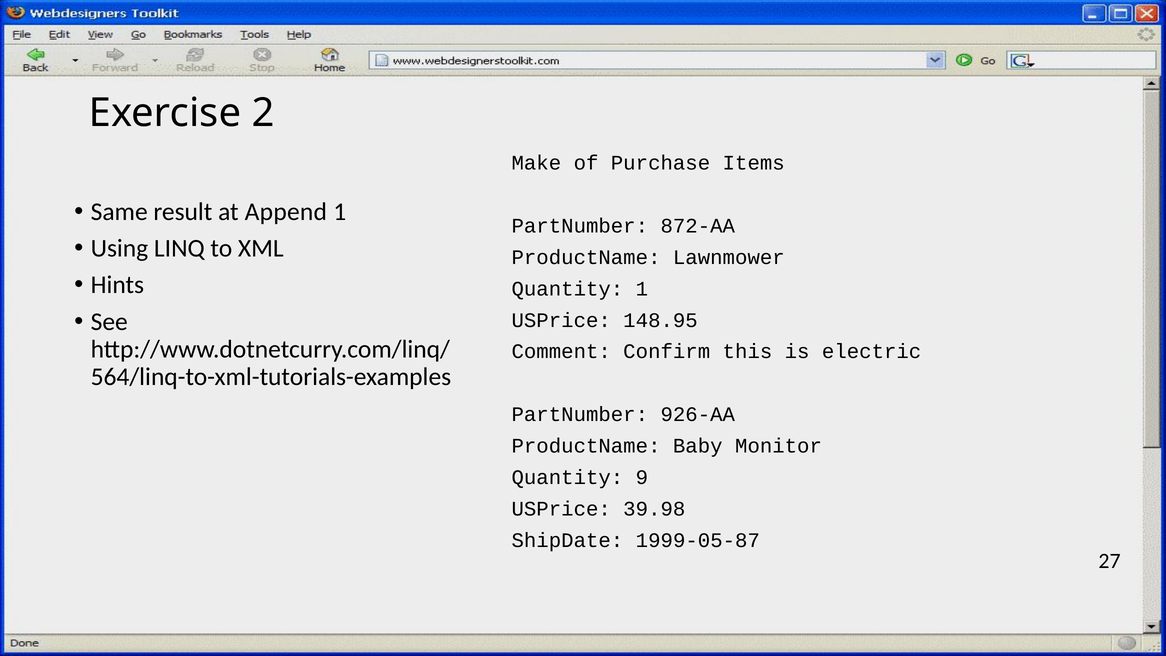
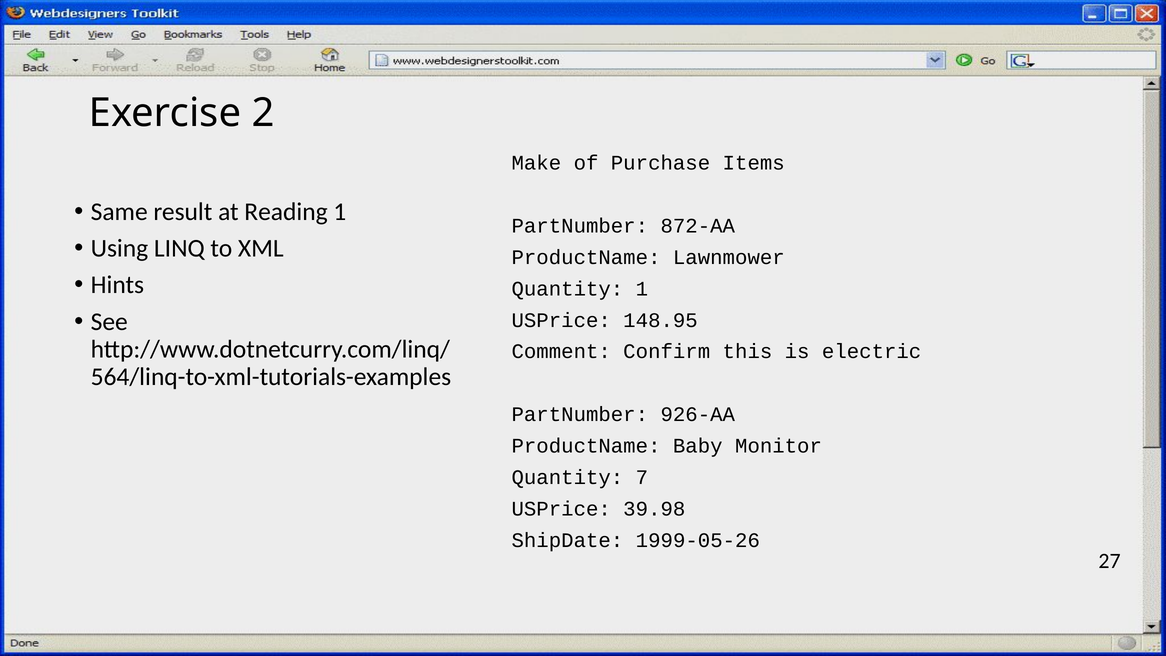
Append: Append -> Reading (286, 212)
9: 9 -> 7 (642, 477)
1999-05-87: 1999-05-87 -> 1999-05-26 (698, 540)
